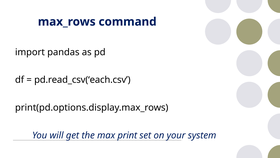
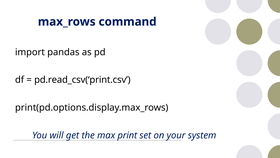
pd.read_csv(‘each.csv: pd.read_csv(‘each.csv -> pd.read_csv(‘print.csv (82, 80)
